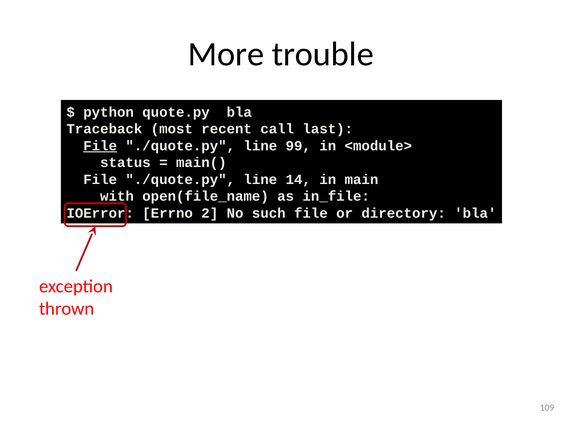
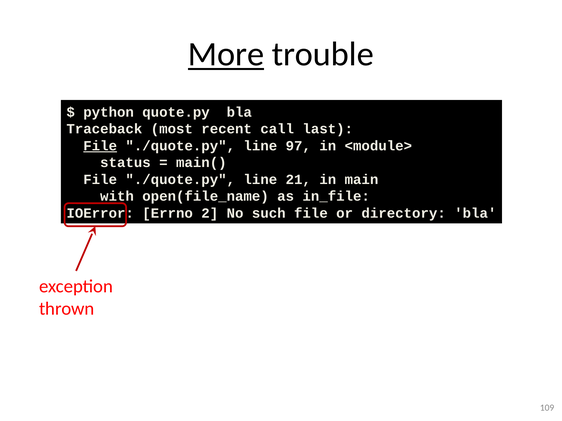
More underline: none -> present (226, 54)
99: 99 -> 97 (298, 146)
14: 14 -> 21 (298, 180)
